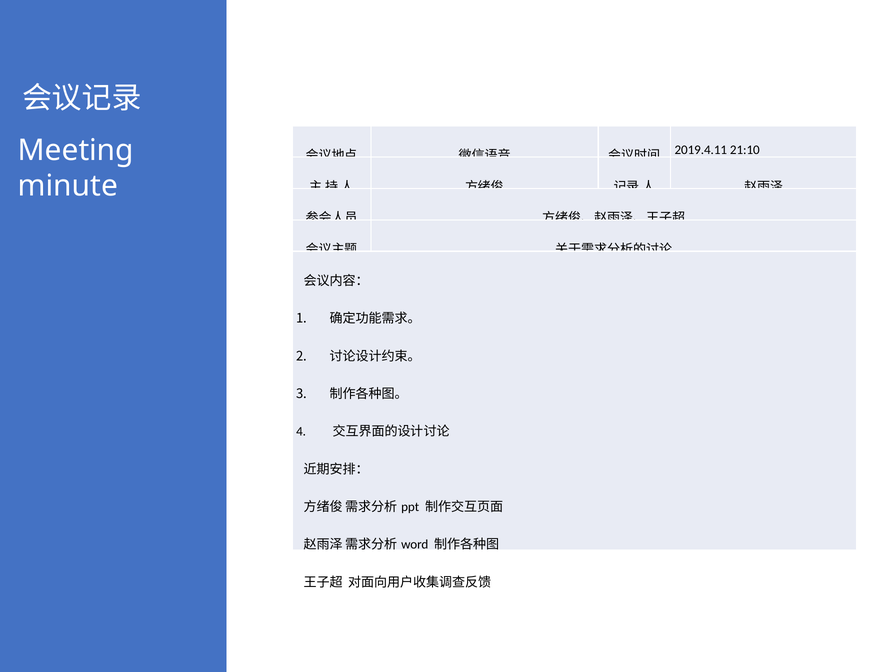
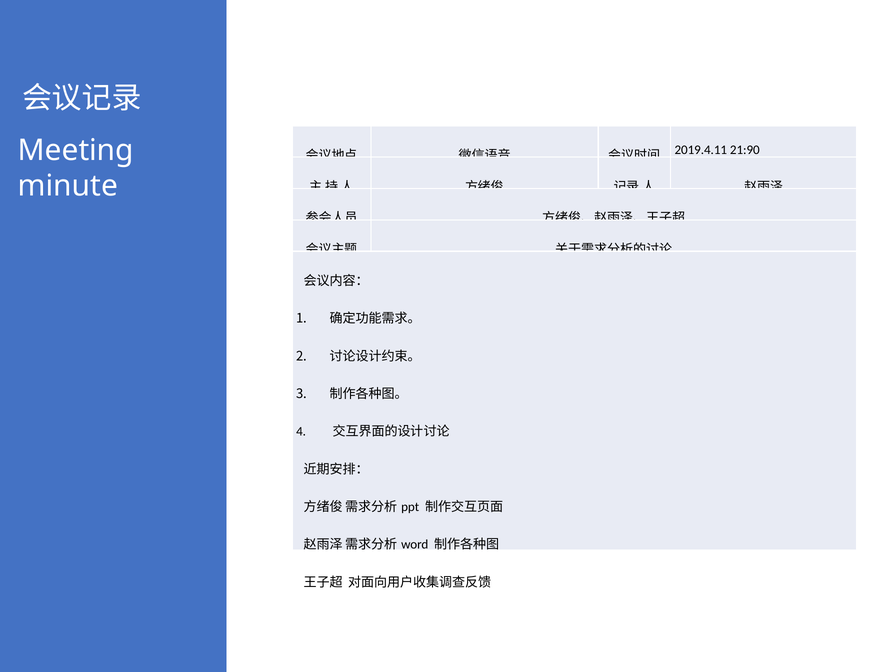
21:10: 21:10 -> 21:90 (745, 150)
